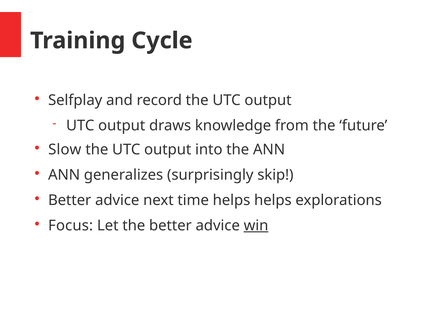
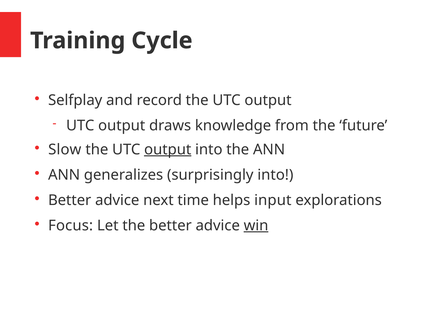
output underline: none -> present (168, 149)
surprisingly skip: skip -> into (275, 175)
helps helps: helps -> input (273, 200)
